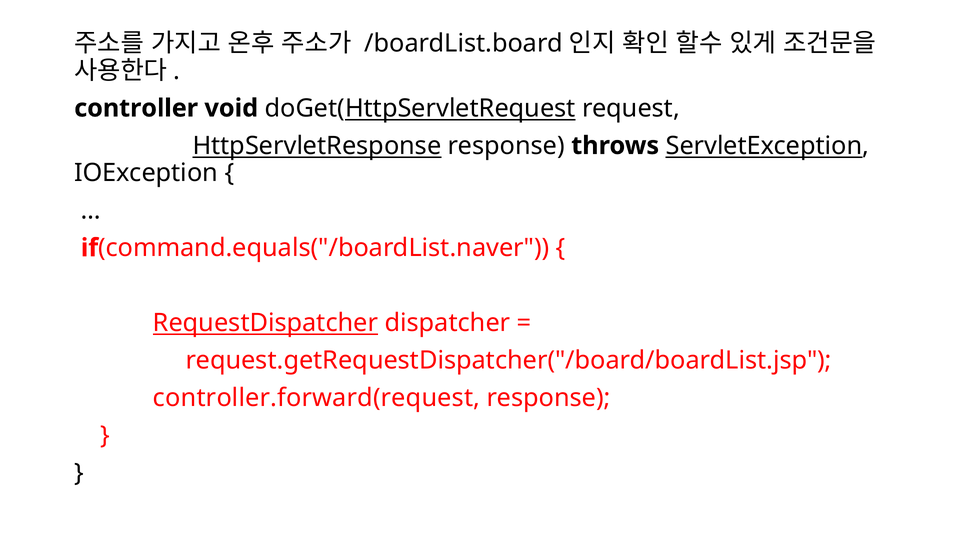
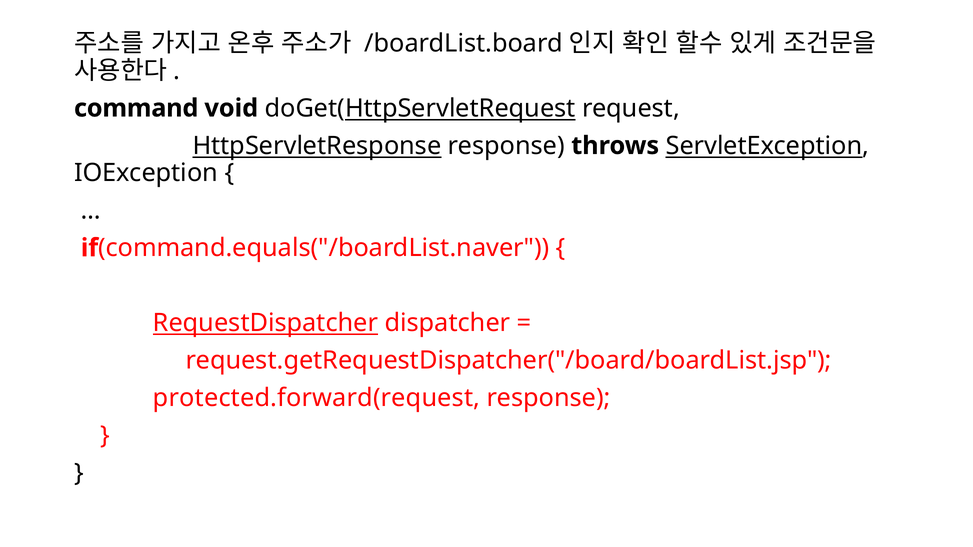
controller: controller -> command (136, 108)
controller.forward(request: controller.forward(request -> protected.forward(request (317, 398)
